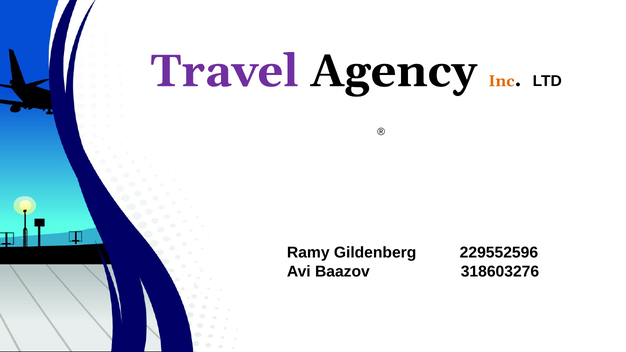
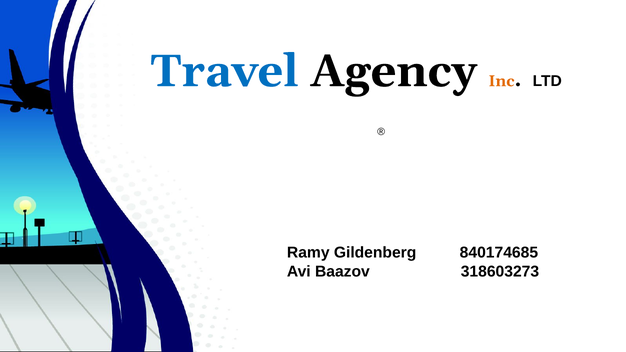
Travel colour: purple -> blue (225, 71)
229552596: 229552596 -> 840174685 (499, 253)
318603276: 318603276 -> 318603273 (500, 272)
